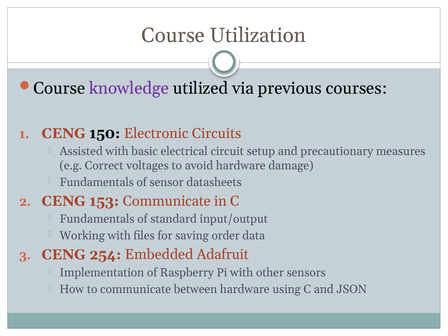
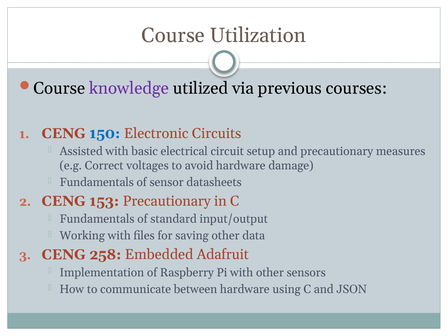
150 colour: black -> blue (105, 133)
153 Communicate: Communicate -> Precautionary (167, 201)
saving order: order -> other (225, 236)
254: 254 -> 258 (105, 255)
